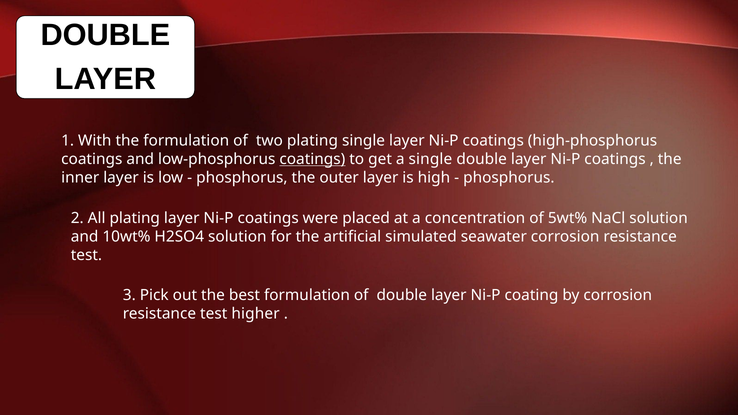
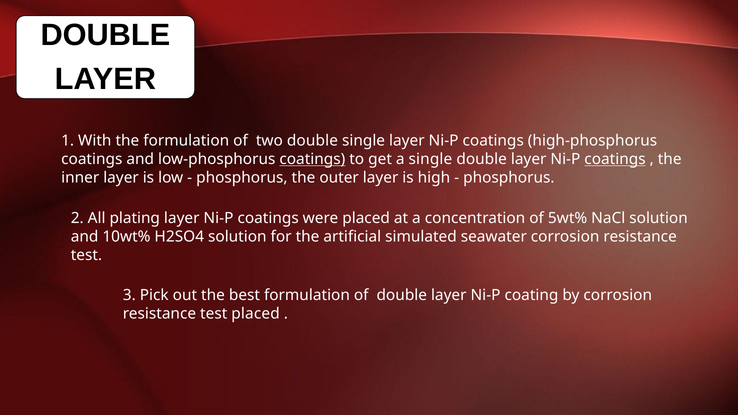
two plating: plating -> double (312, 141)
coatings underline: none -> present (615, 159)
test higher: higher -> placed (256, 314)
